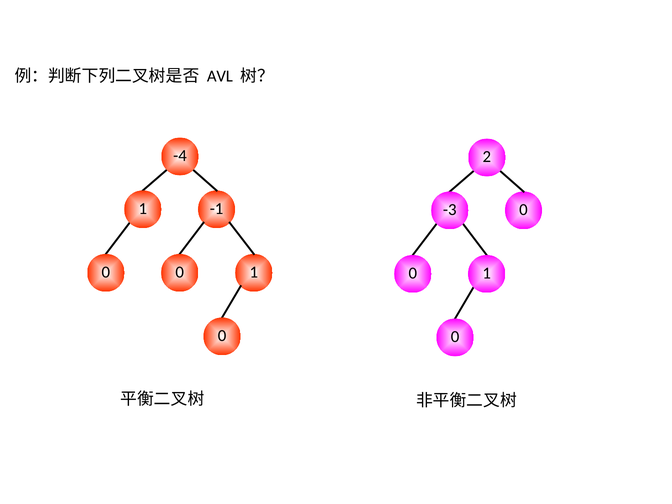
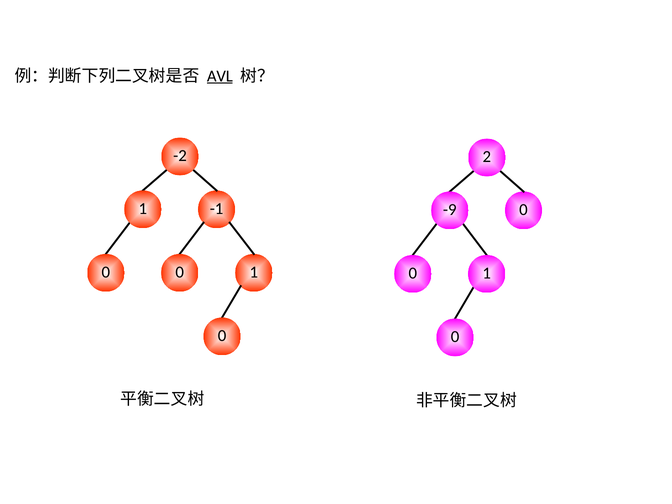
AVL underline: none -> present (220, 76)
-4: -4 -> -2 (180, 156)
-3: -3 -> -9 (450, 210)
